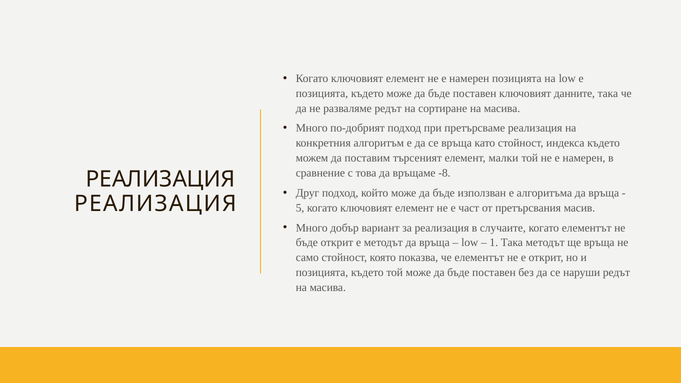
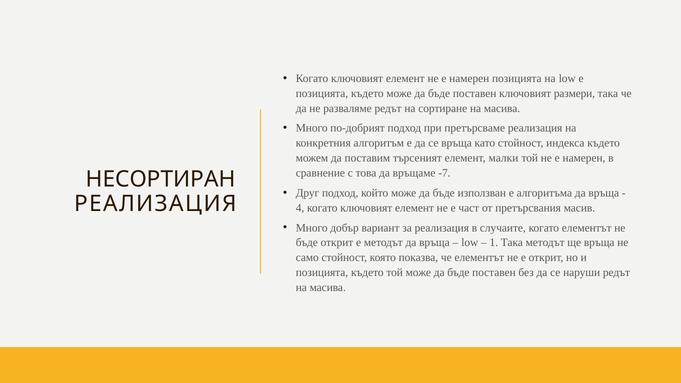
данните: данните -> размери (574, 93)
-8: -8 -> -7 (444, 173)
РЕАЛИЗАЦИЯ: РЕАЛИЗАЦИЯ -> НЕСОРТИРАН (161, 179)
5: 5 -> 4 (300, 208)
